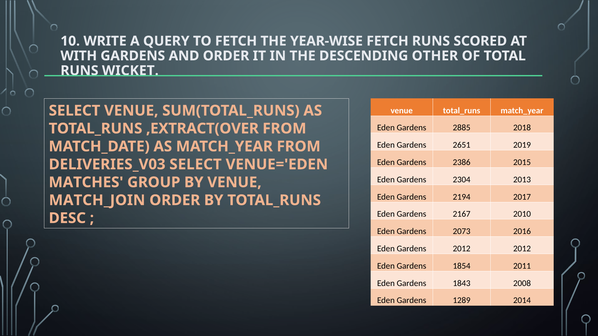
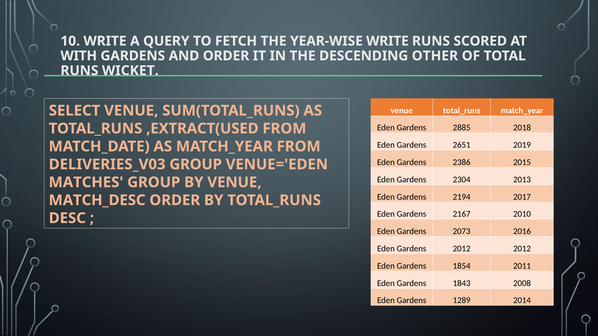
YEAR-WISE FETCH: FETCH -> WRITE (387, 41)
,EXTRACT(OVER: ,EXTRACT(OVER -> ,EXTRACT(USED (202, 129)
DELIVERIES_V03 SELECT: SELECT -> GROUP (196, 165)
MATCH_JOIN: MATCH_JOIN -> MATCH_DESC (97, 200)
